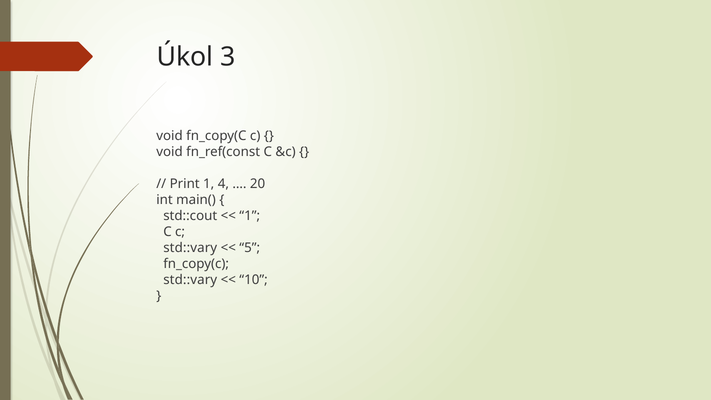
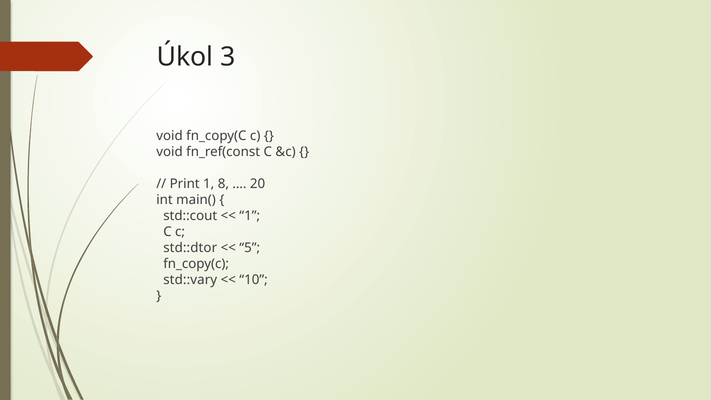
4: 4 -> 8 (223, 184)
std::vary: std::vary -> std::dtor (190, 248)
